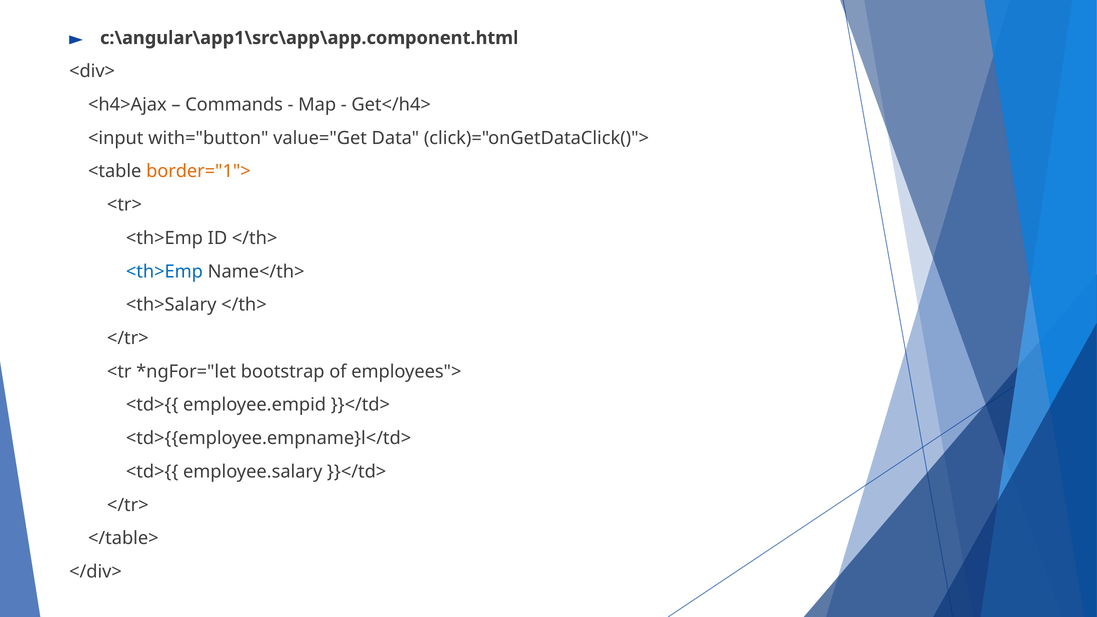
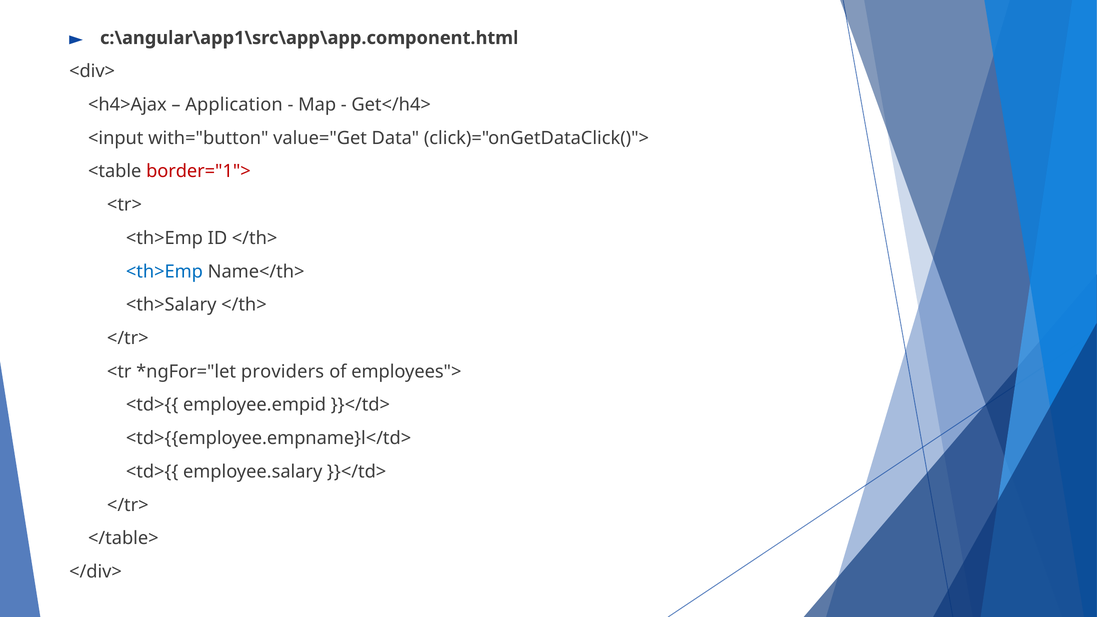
Commands: Commands -> Application (234, 105)
border="1"> colour: orange -> red (198, 171)
bootstrap: bootstrap -> providers (283, 372)
